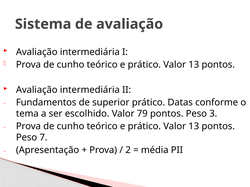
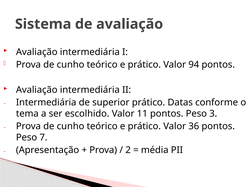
13: 13 -> 94 (194, 65)
Fundamentos: Fundamentos -> Intermediária (46, 103)
79: 79 -> 11 (142, 114)
13: 13 -> 36 (194, 127)
